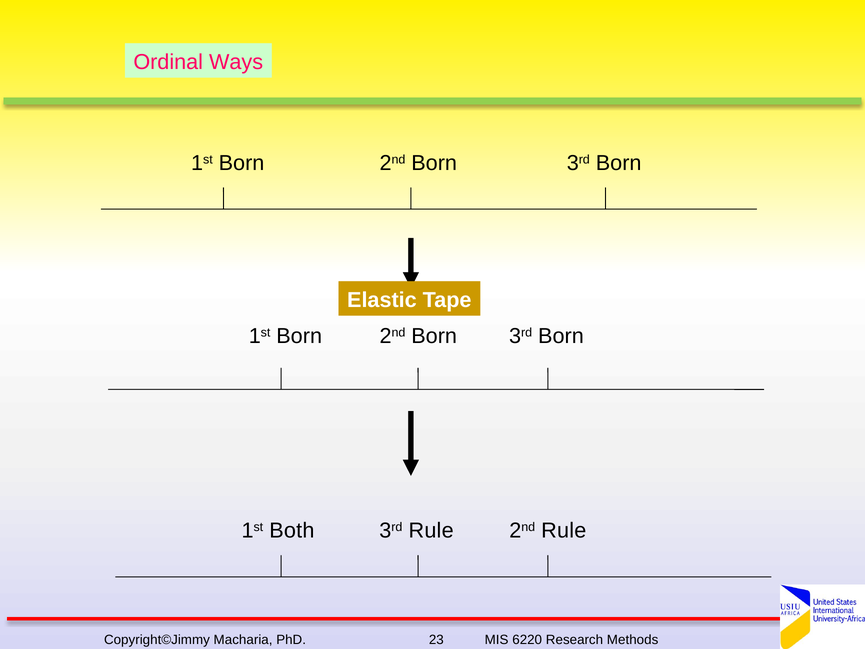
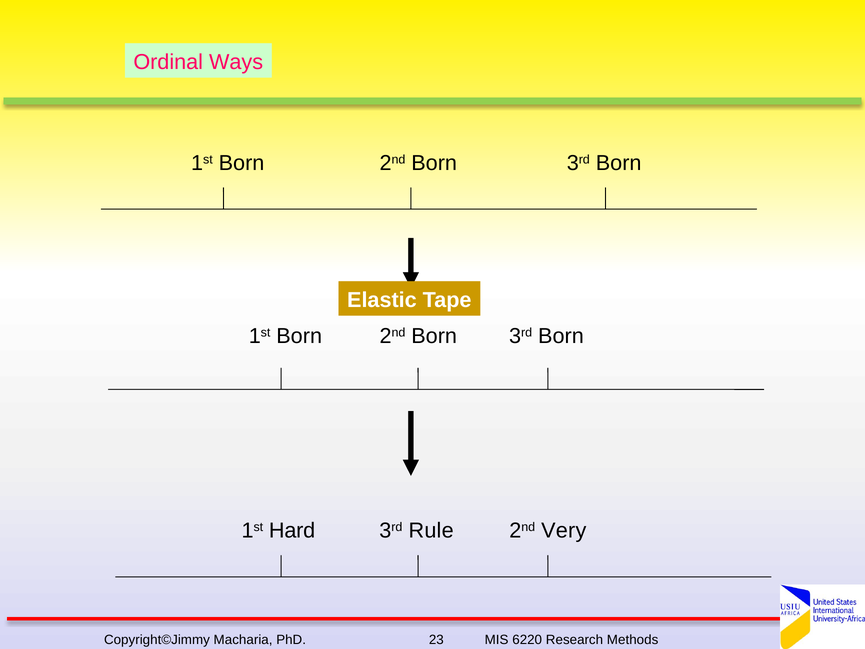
Both: Both -> Hard (292, 530)
2nd Rule: Rule -> Very (564, 530)
